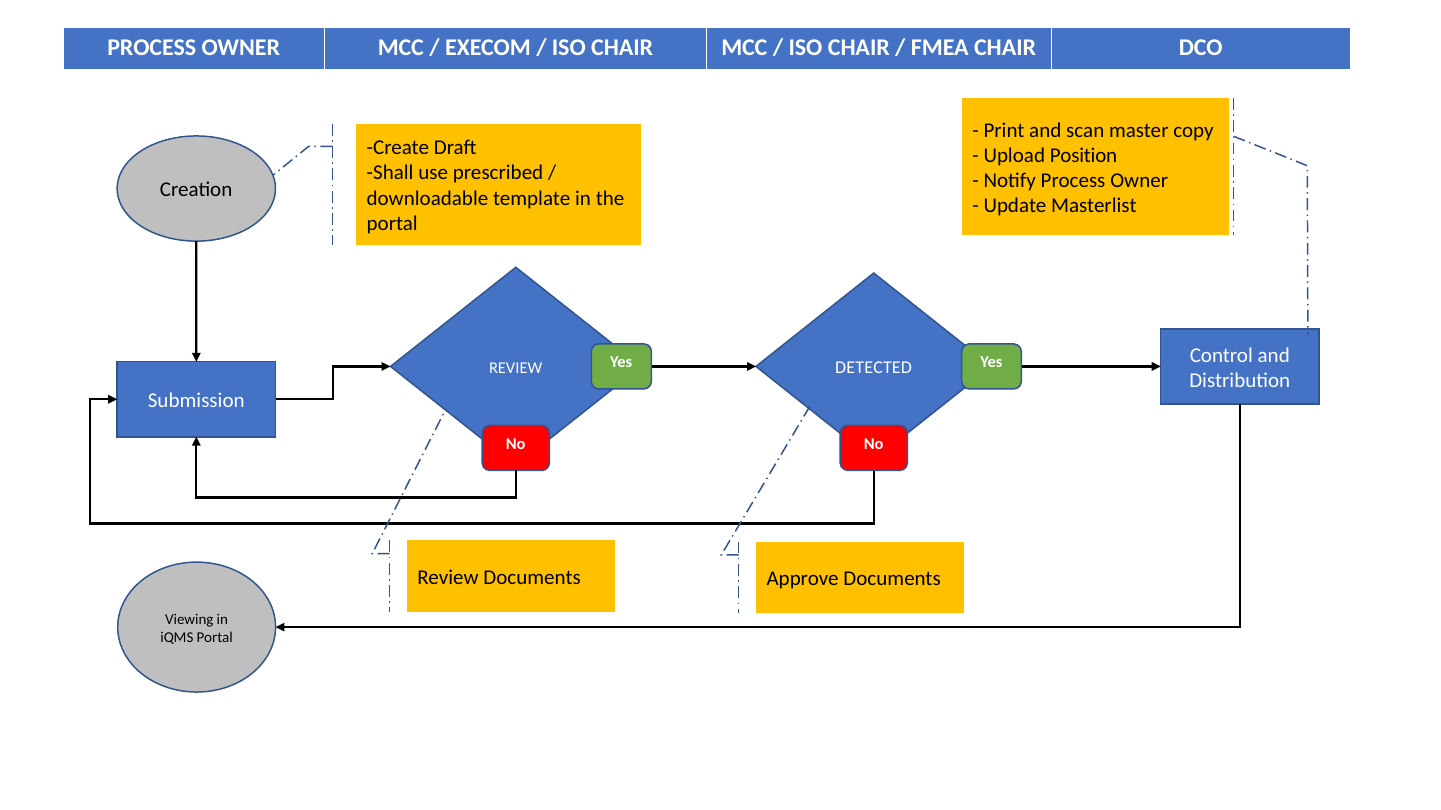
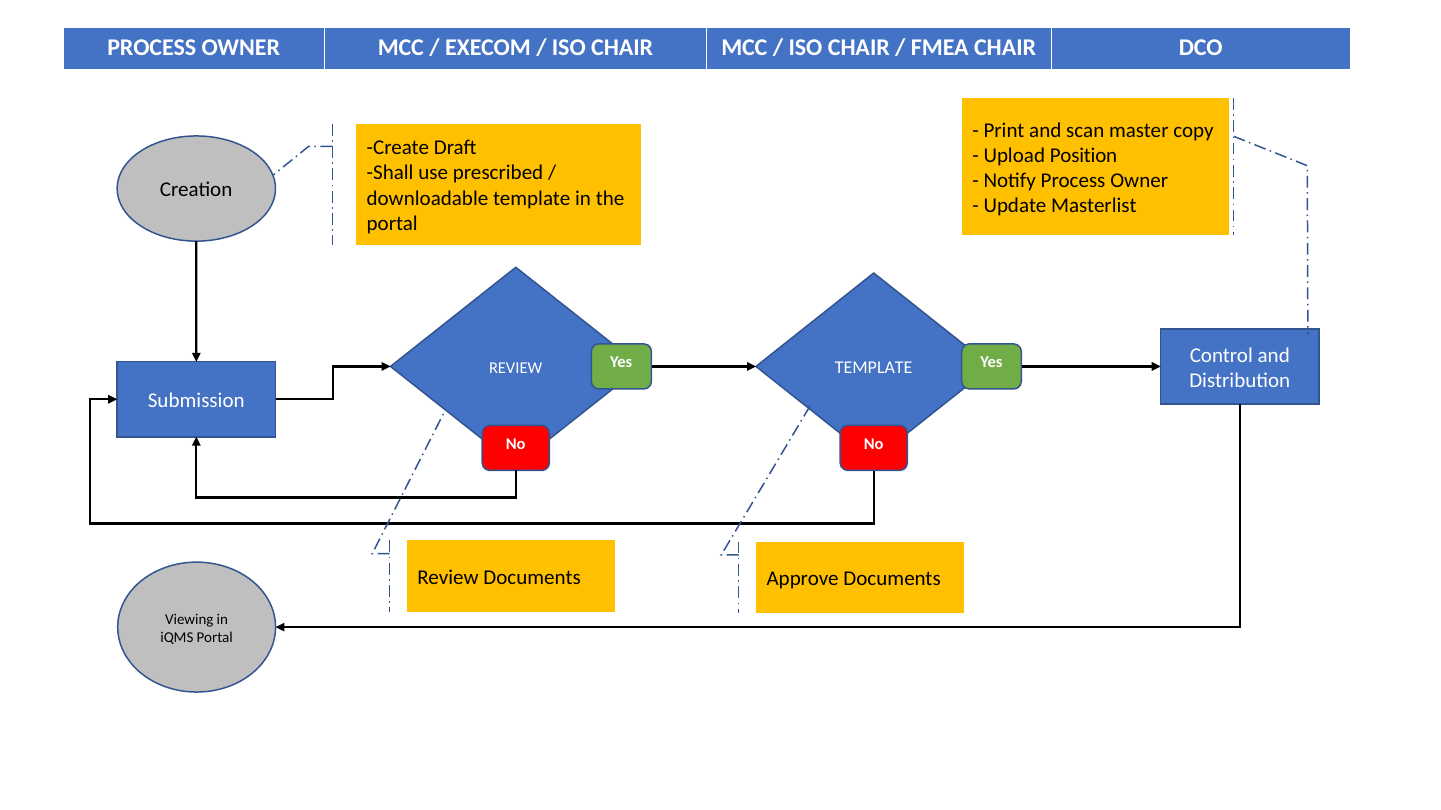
REVIEW DETECTED: DETECTED -> TEMPLATE (874, 368)
